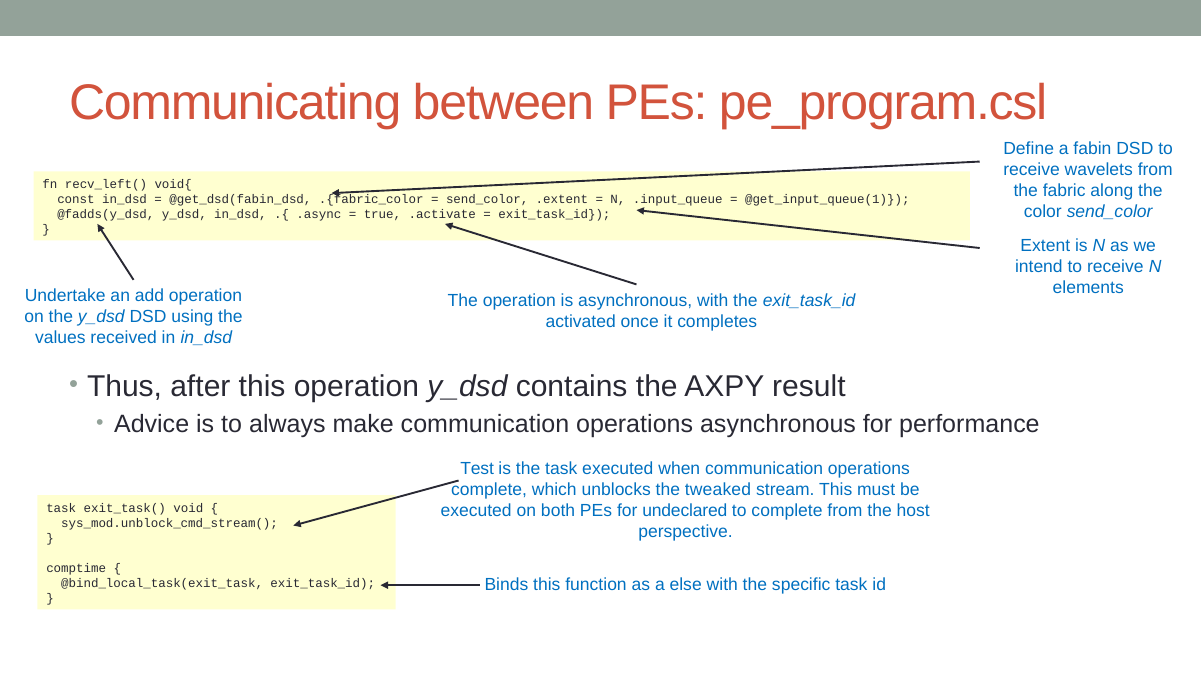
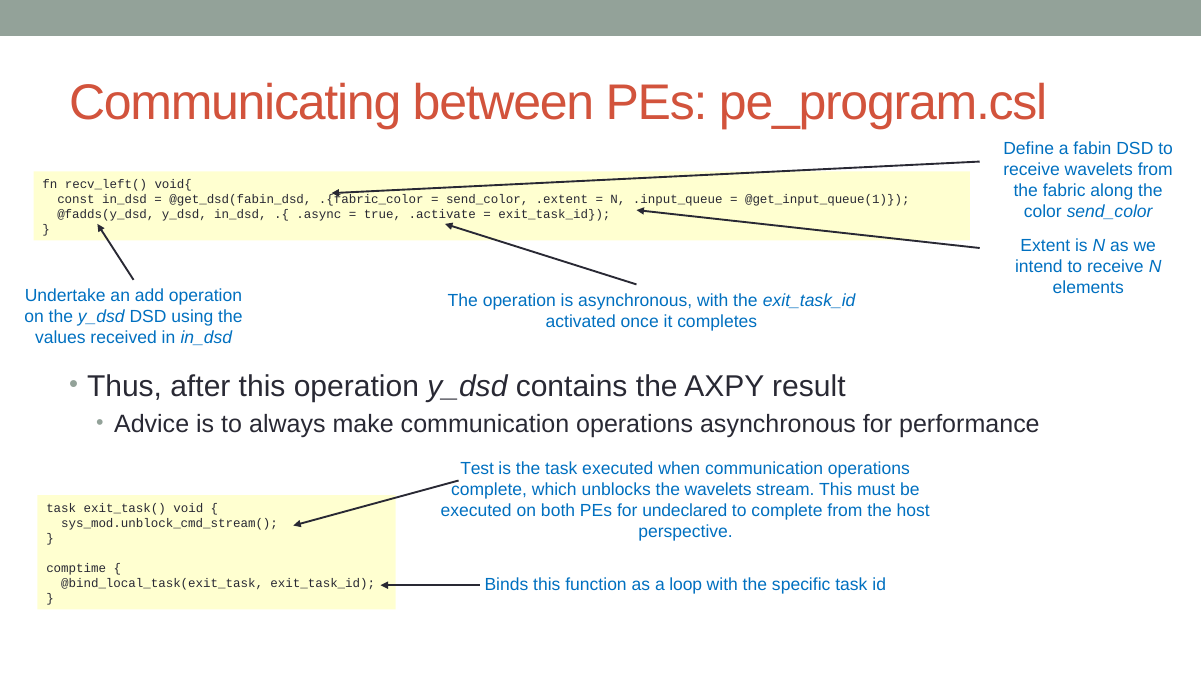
the tweaked: tweaked -> wavelets (718, 490)
else: else -> loop (686, 585)
